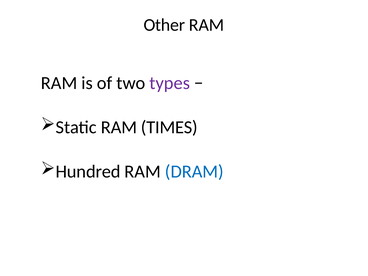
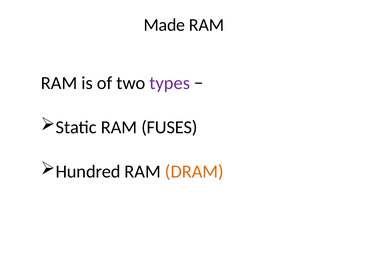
Other: Other -> Made (164, 25)
TIMES: TIMES -> FUSES (169, 127)
DRAM colour: blue -> orange (194, 171)
